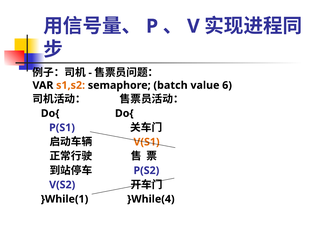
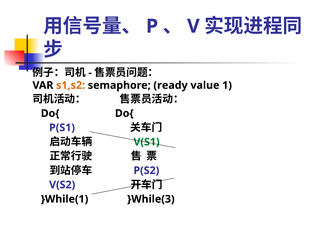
batch: batch -> ready (171, 85)
6: 6 -> 1 (227, 85)
V(S1 colour: orange -> green (147, 142)
}While(4: }While(4 -> }While(3 (151, 199)
